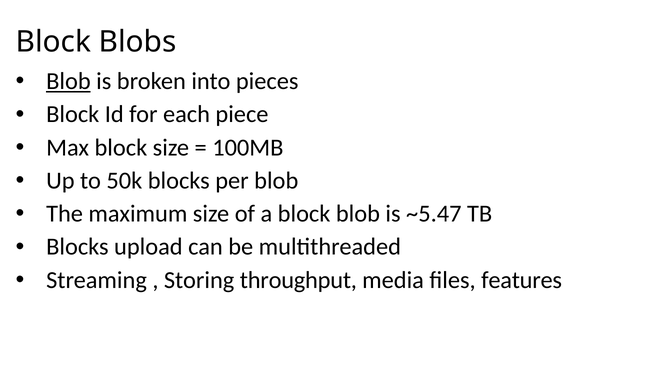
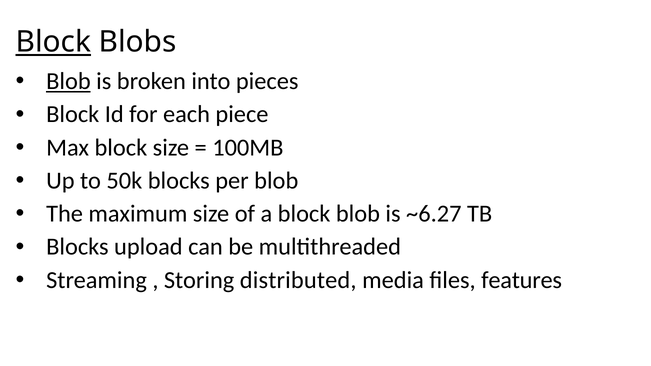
Block underline: none -> present (53, 42)
~5.47: ~5.47 -> ~6.27 (434, 214)
throughput: throughput -> distributed (298, 280)
